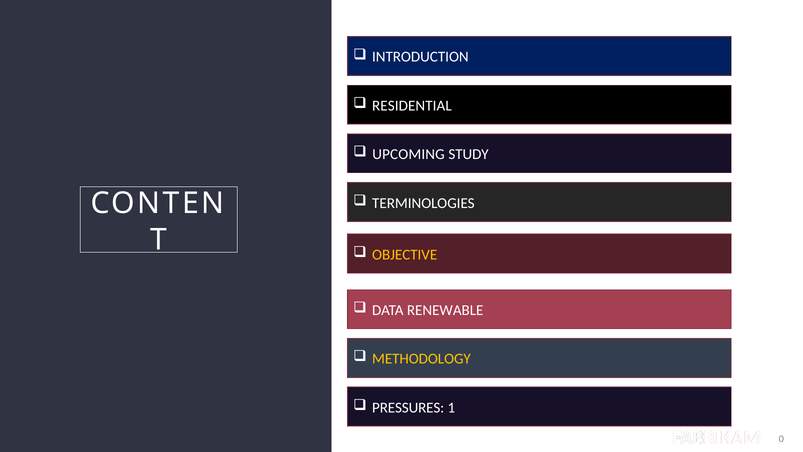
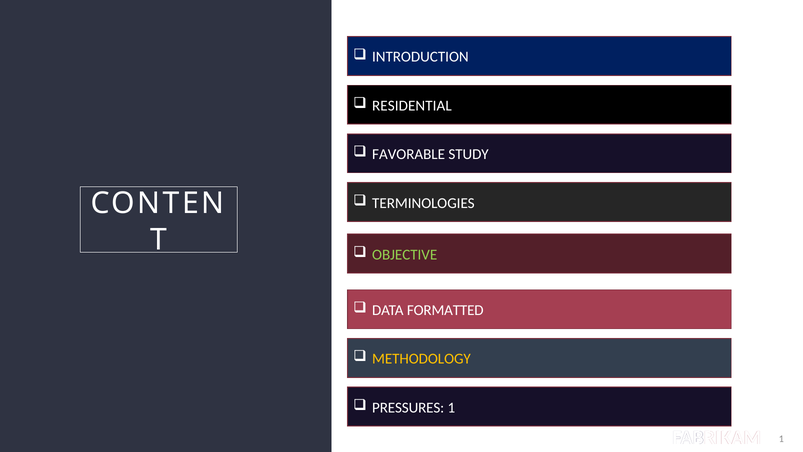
UPCOMING: UPCOMING -> FAVORABLE (409, 154)
OBJECTIVE colour: yellow -> light green (405, 254)
RENEWABLE: RENEWABLE -> FORMATTED (445, 310)
0: 0 -> 1 (781, 439)
